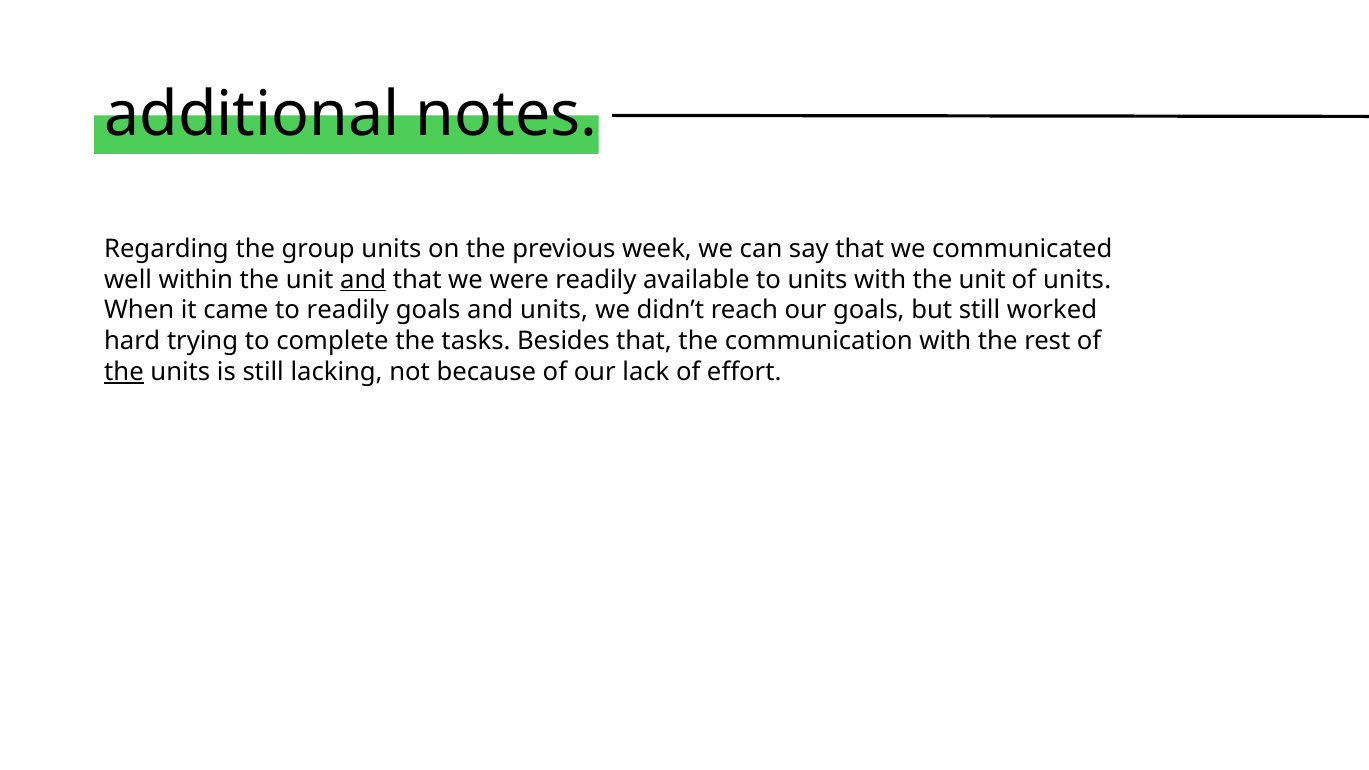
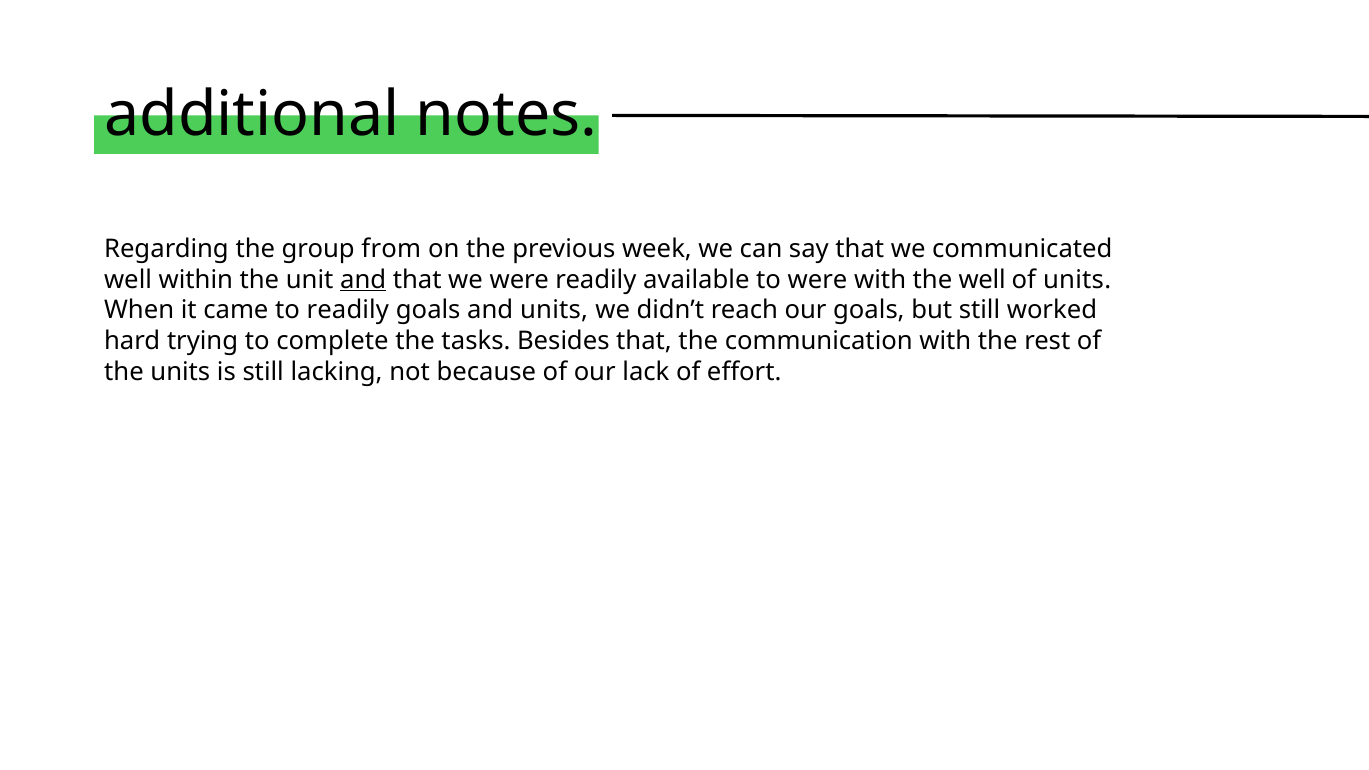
group units: units -> from (391, 249)
to units: units -> were (818, 280)
with the unit: unit -> well (982, 280)
the underline: present -> none (124, 372)
